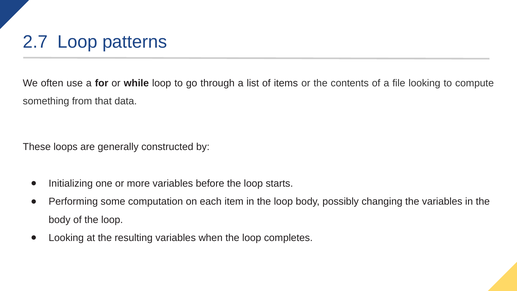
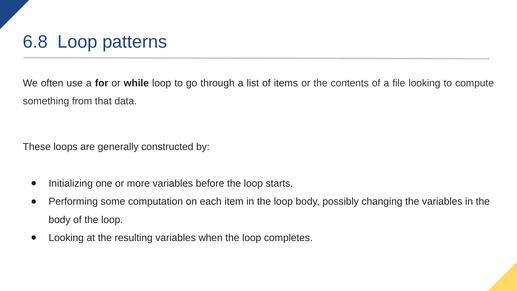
2.7: 2.7 -> 6.8 (35, 42)
